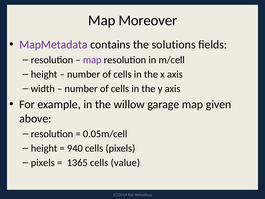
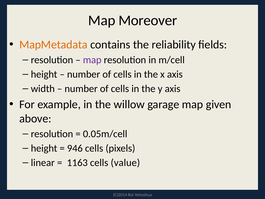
MapMetadata colour: purple -> orange (53, 45)
solutions: solutions -> reliability (174, 45)
940: 940 -> 946 (75, 148)
pixels: pixels -> linear (43, 162)
1365: 1365 -> 1163 (77, 162)
